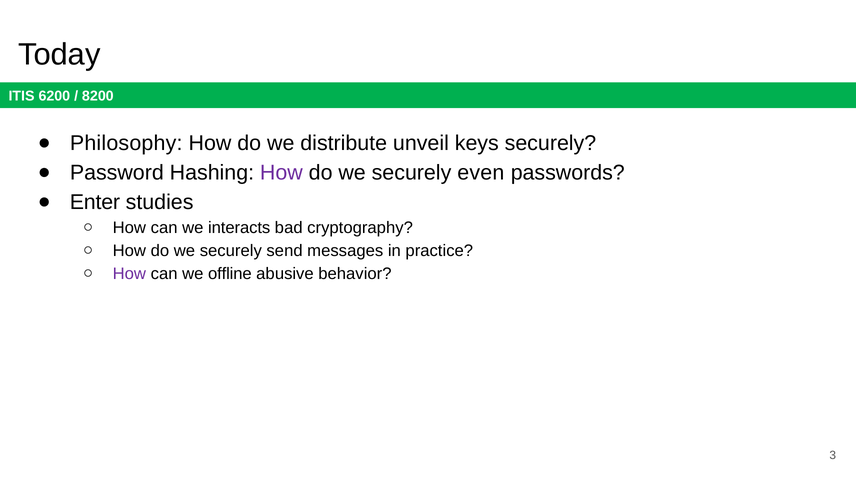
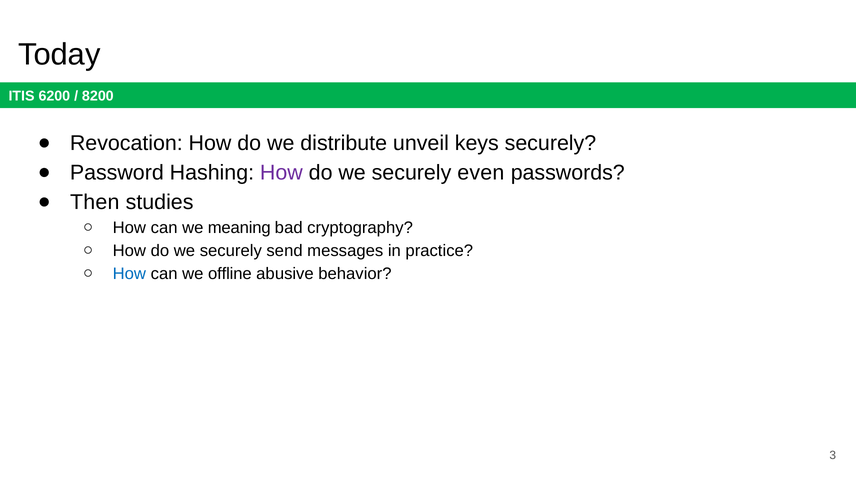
Philosophy: Philosophy -> Revocation (126, 143)
Enter: Enter -> Then (95, 202)
interacts: interacts -> meaning (239, 228)
How colour: purple -> blue (129, 274)
